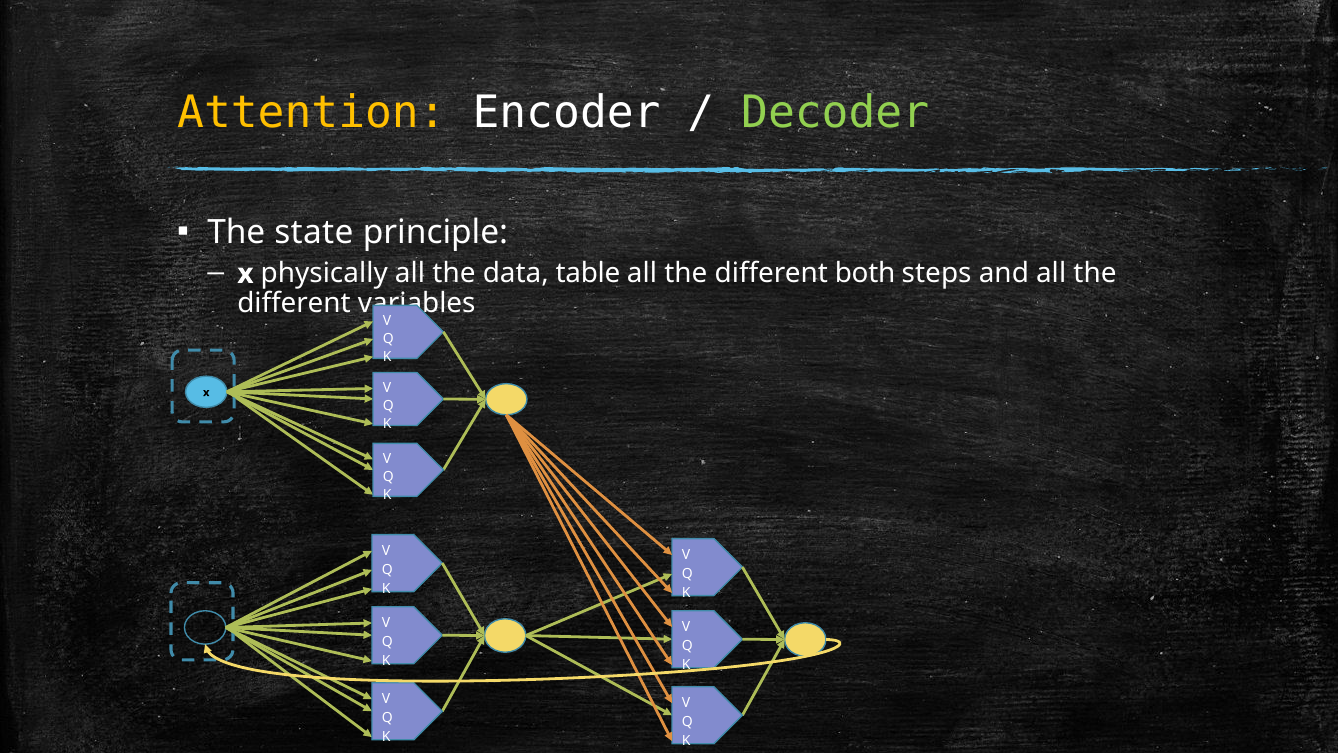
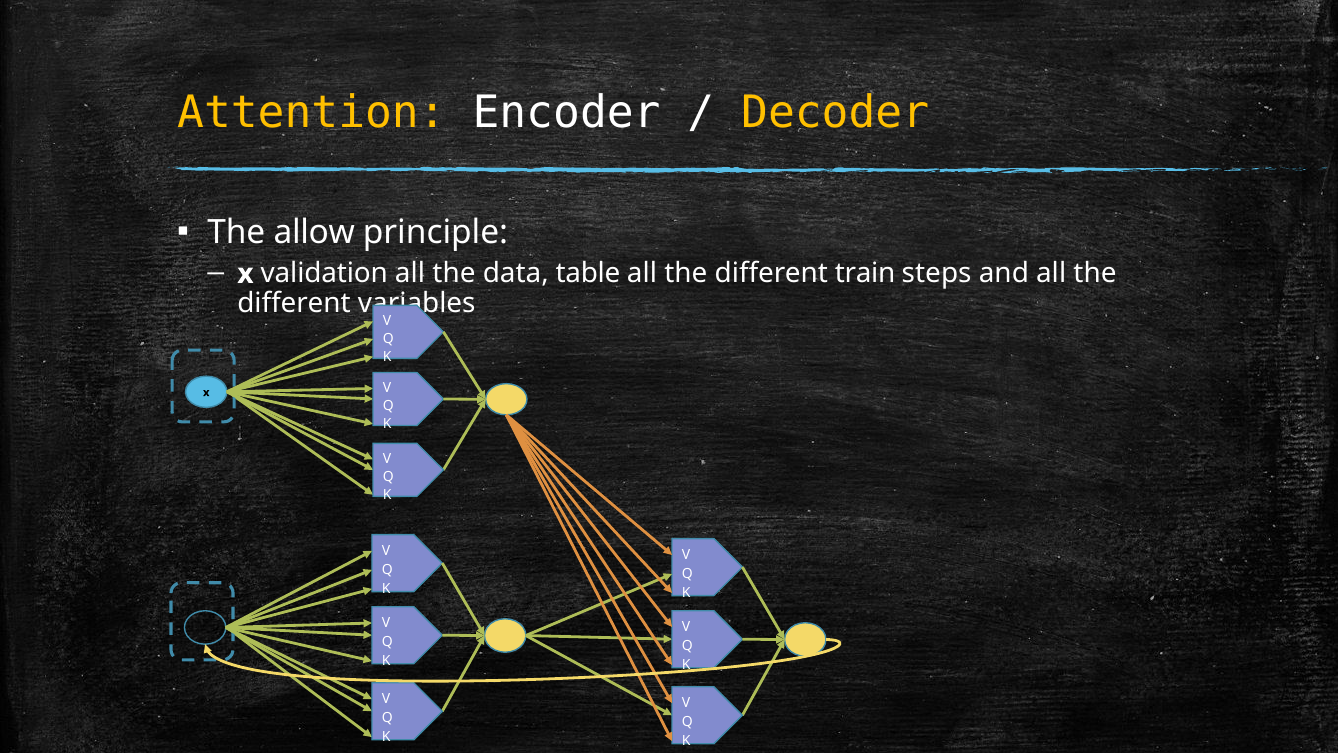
Decoder colour: light green -> yellow (835, 113)
state: state -> allow (314, 232)
physically: physically -> validation (324, 274)
both: both -> train (865, 274)
